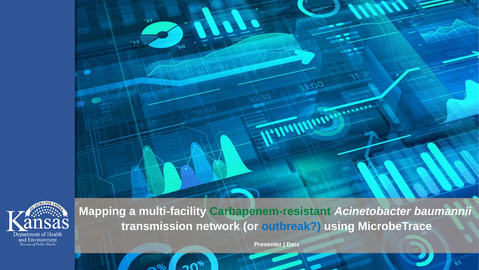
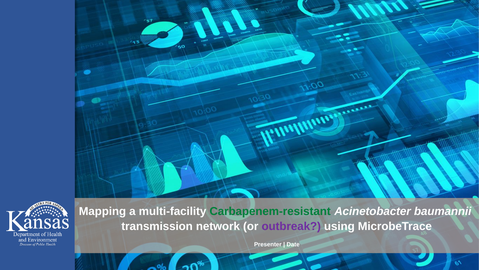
outbreak colour: blue -> purple (291, 226)
